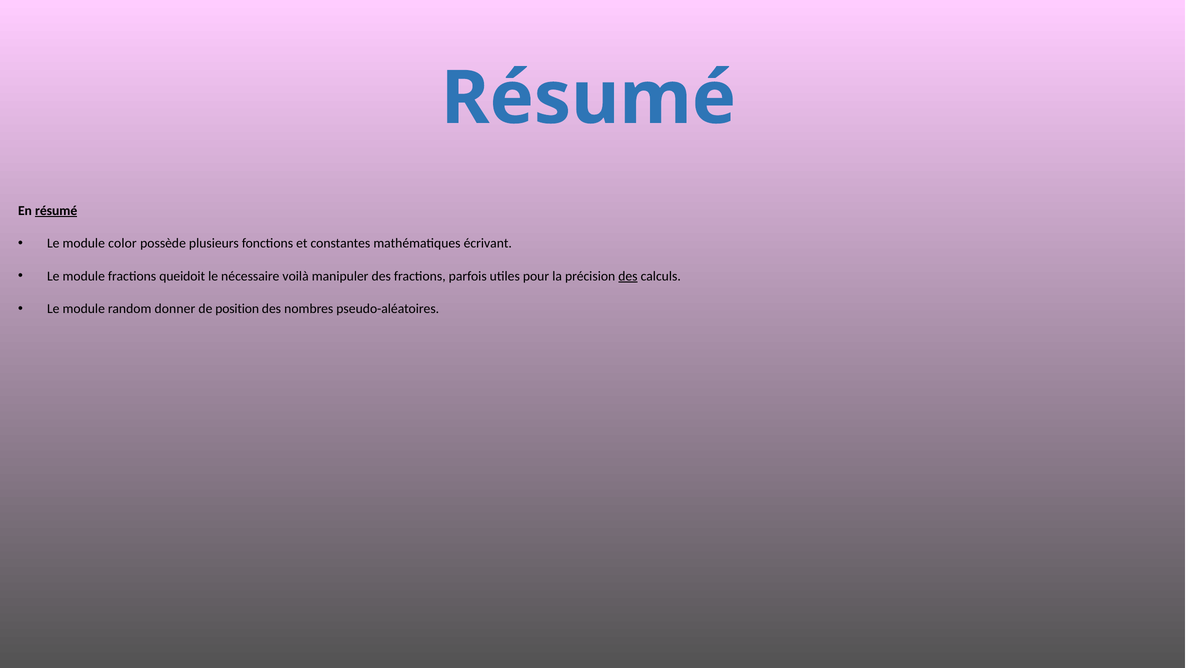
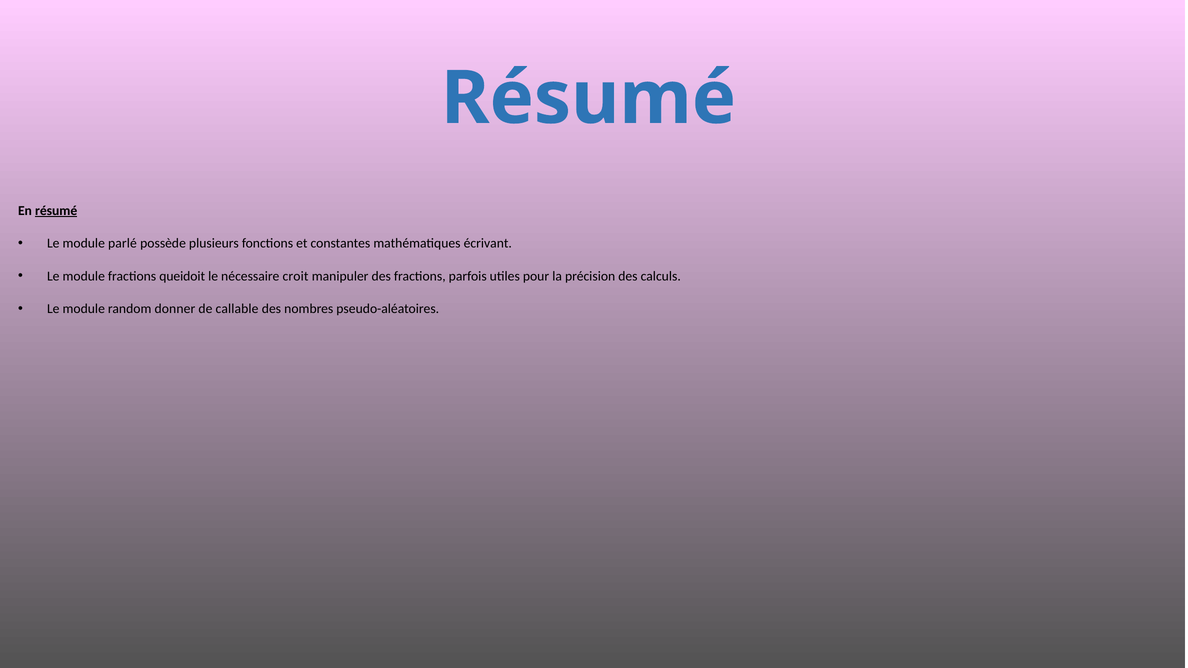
color: color -> parlé (122, 244)
voilà: voilà -> croit (296, 276)
des underline: present -> none (628, 276)
position: position -> callable (237, 309)
